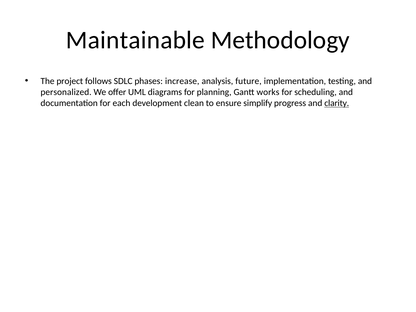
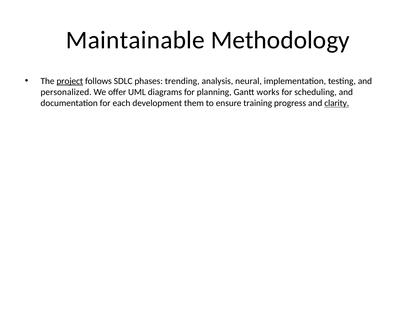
project underline: none -> present (70, 81)
increase: increase -> trending (182, 81)
future: future -> neural (248, 81)
clean: clean -> them (194, 103)
simplify: simplify -> training (258, 103)
